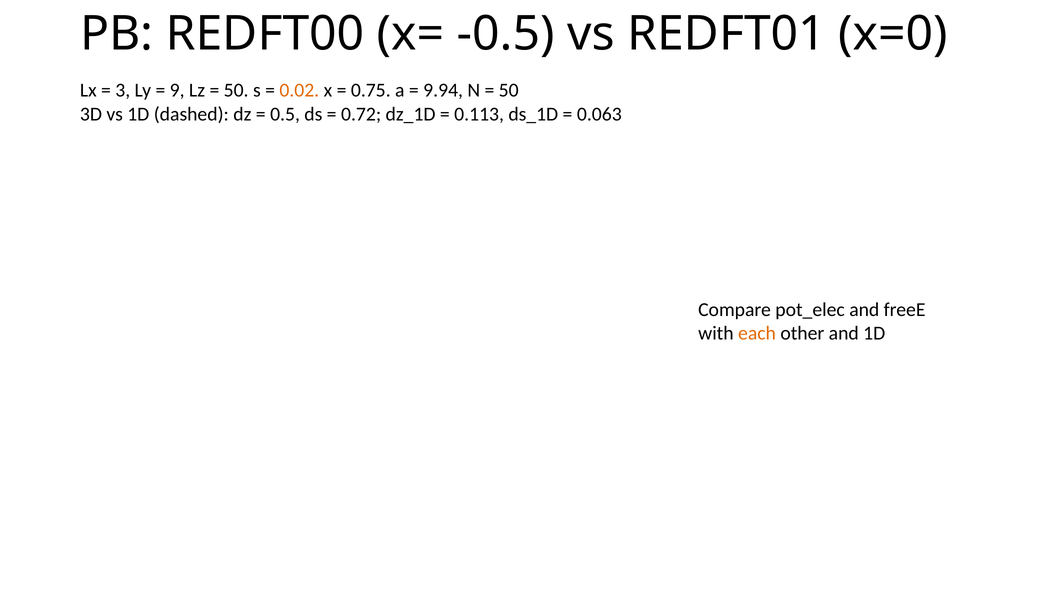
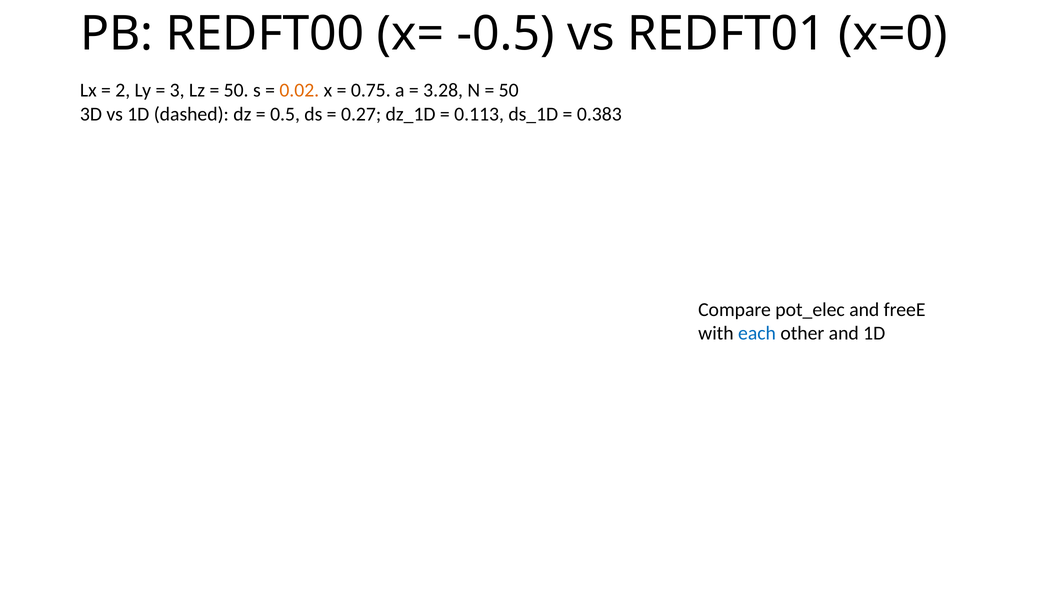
3: 3 -> 2 (123, 90)
9: 9 -> 3 (177, 90)
9.94: 9.94 -> 3.28 (443, 90)
0.72: 0.72 -> 0.27 (361, 114)
0.063: 0.063 -> 0.383 (599, 114)
each colour: orange -> blue (757, 333)
